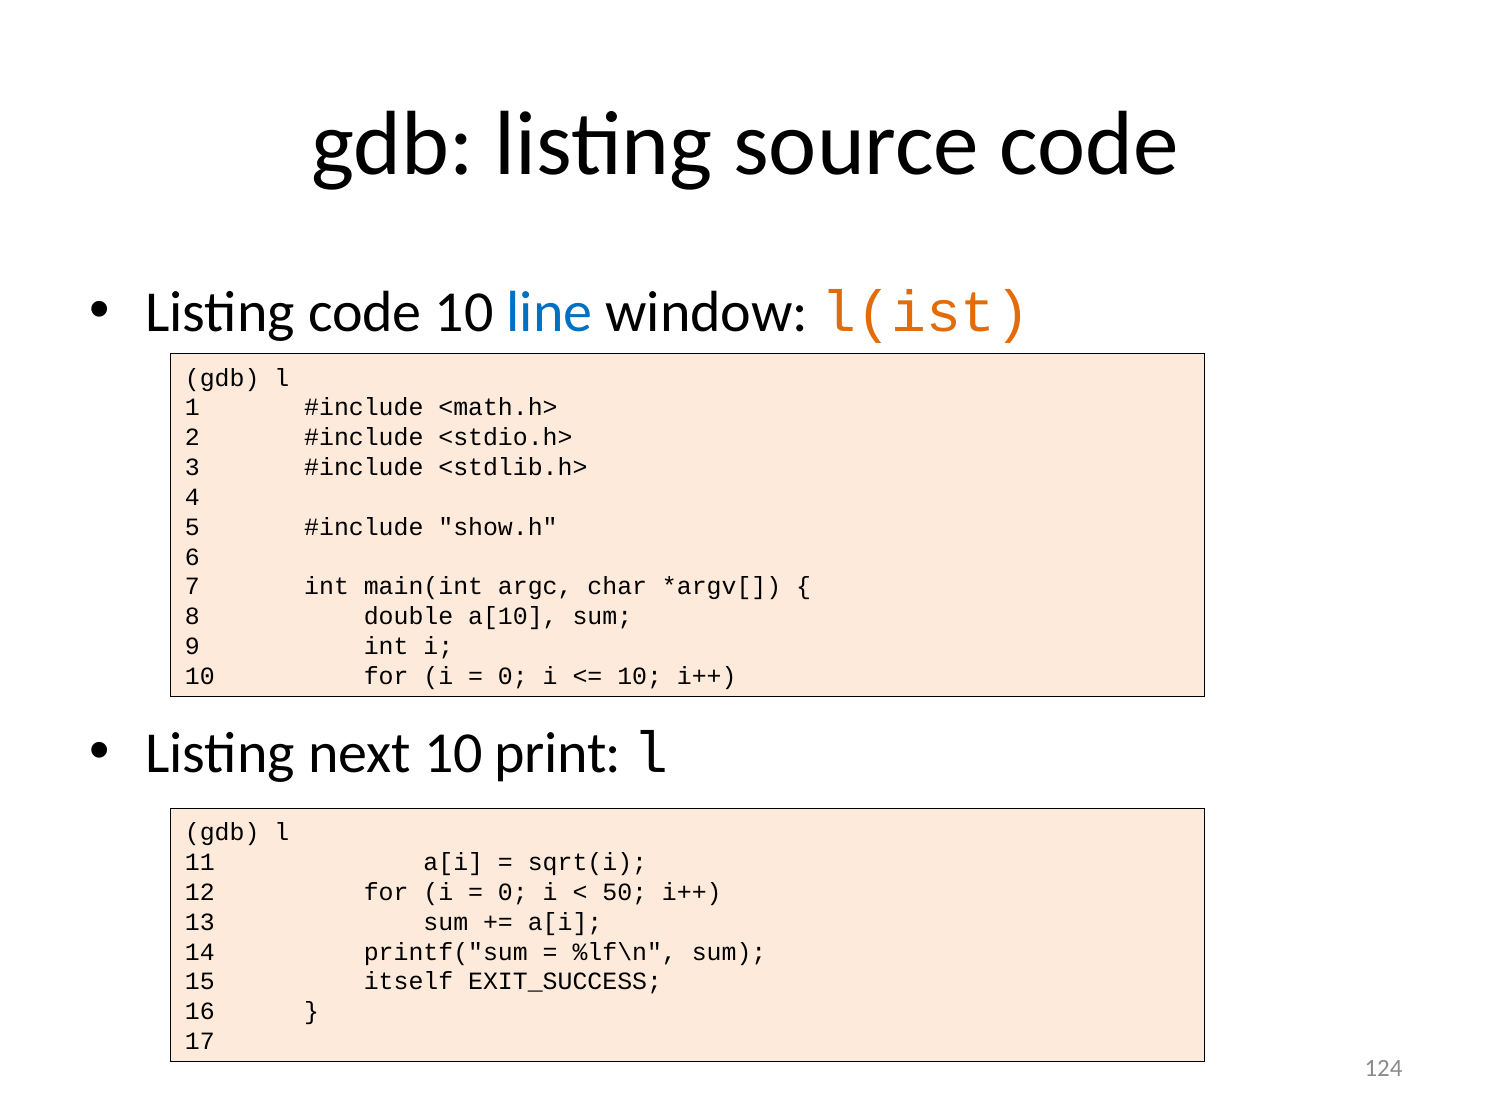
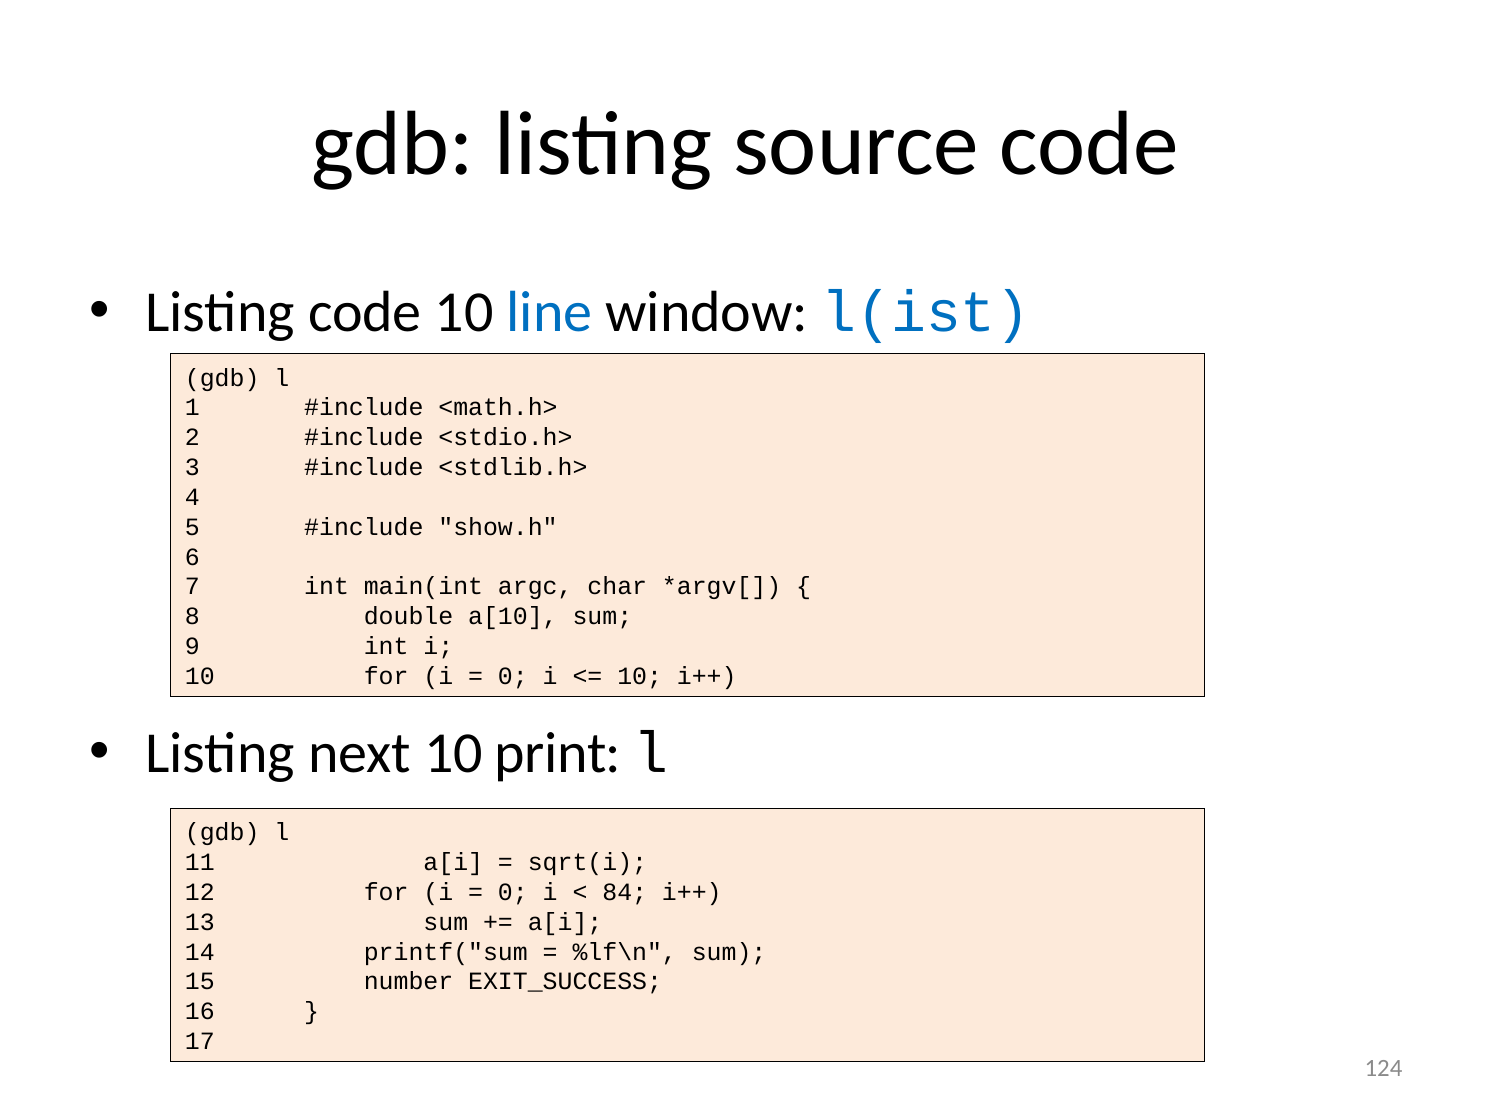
l(ist colour: orange -> blue (926, 312)
50: 50 -> 84 (625, 892)
itself: itself -> number (409, 982)
